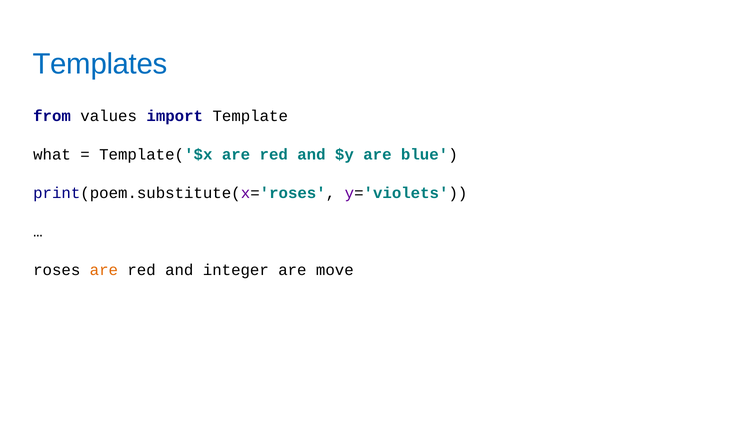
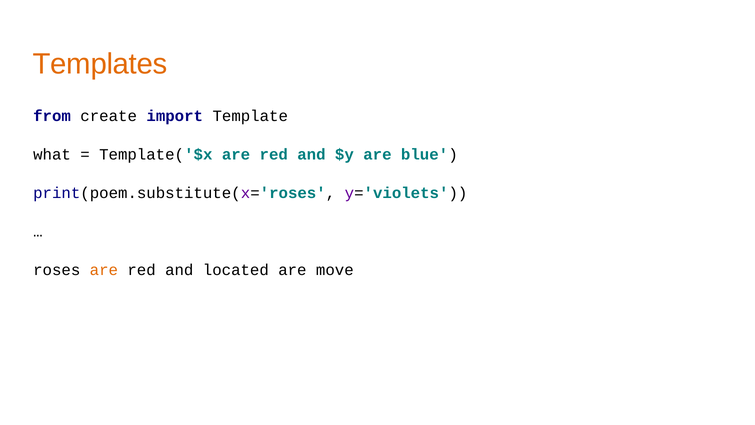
Templates colour: blue -> orange (100, 64)
values: values -> create (109, 116)
integer: integer -> located (236, 270)
